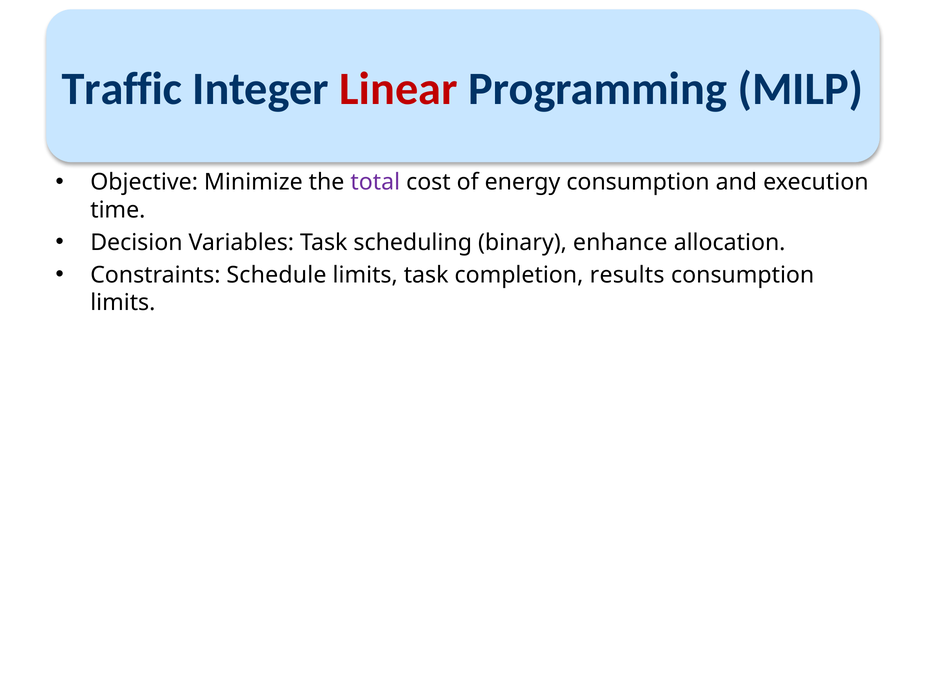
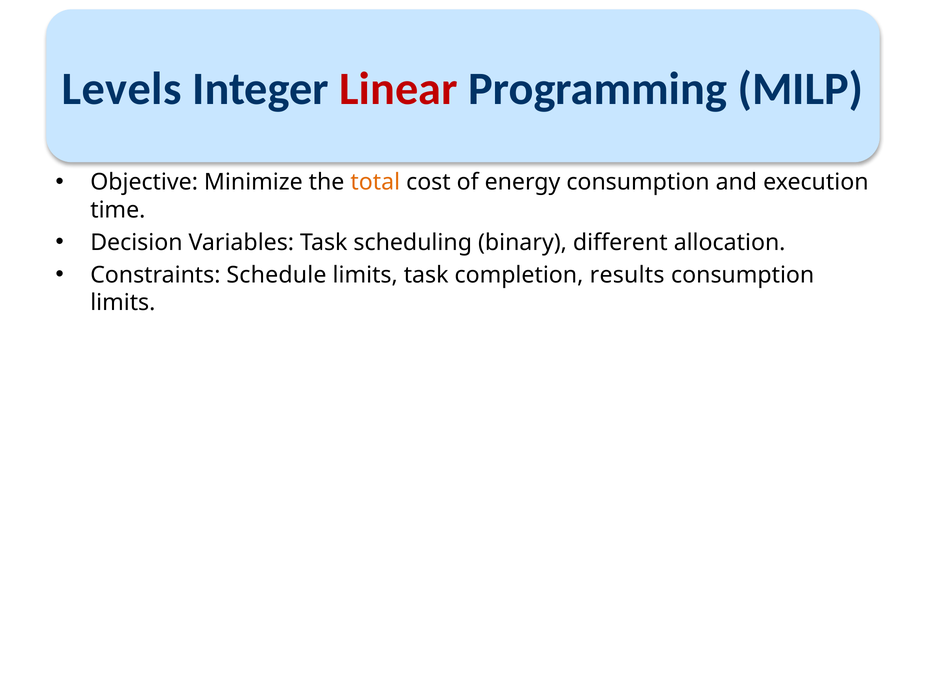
Traffic: Traffic -> Levels (122, 89)
total colour: purple -> orange (375, 182)
enhance: enhance -> different (620, 242)
